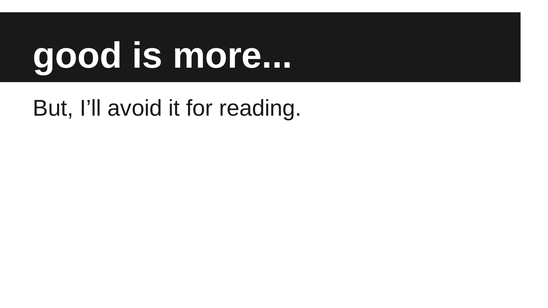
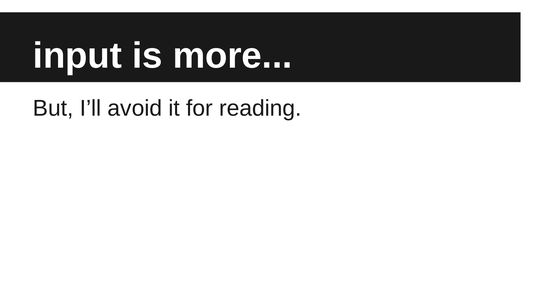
good: good -> input (77, 56)
